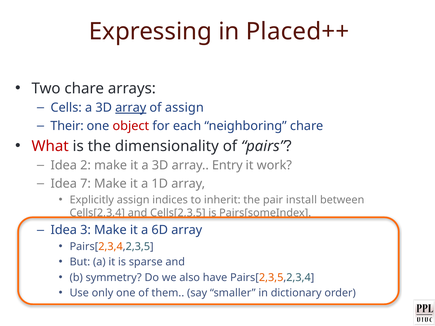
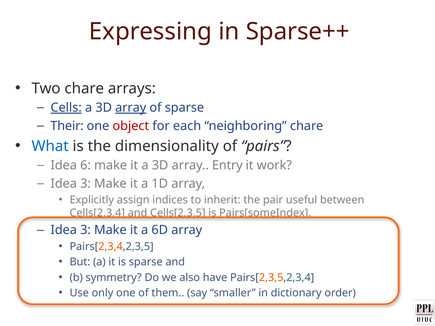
Placed++: Placed++ -> Sparse++ (298, 31)
Cells underline: none -> present (66, 108)
of assign: assign -> sparse (184, 108)
What colour: red -> blue (50, 146)
2: 2 -> 6 (86, 166)
7: 7 -> 3 (86, 184)
install: install -> useful (302, 200)
